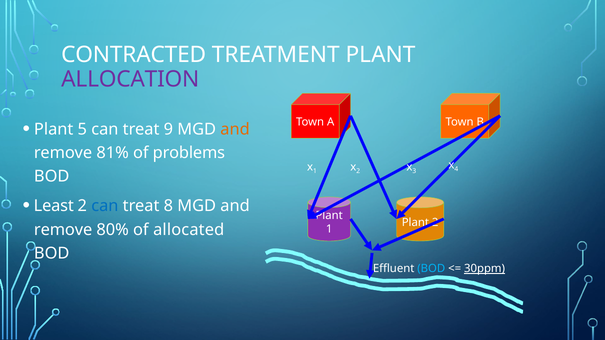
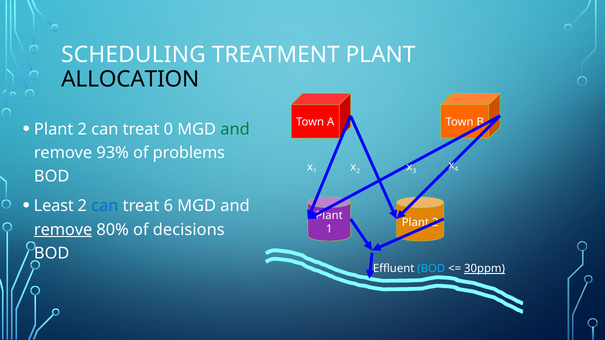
CONTRACTED: CONTRACTED -> SCHEDULING (133, 55)
ALLOCATION colour: purple -> black (130, 79)
5: 5 -> 2 (82, 129)
9: 9 -> 0 (168, 129)
and colour: orange -> green (235, 129)
81%: 81% -> 93% (113, 153)
8: 8 -> 6 (168, 206)
remove underline: none -> present (63, 230)
allocated: allocated -> decisions (189, 230)
